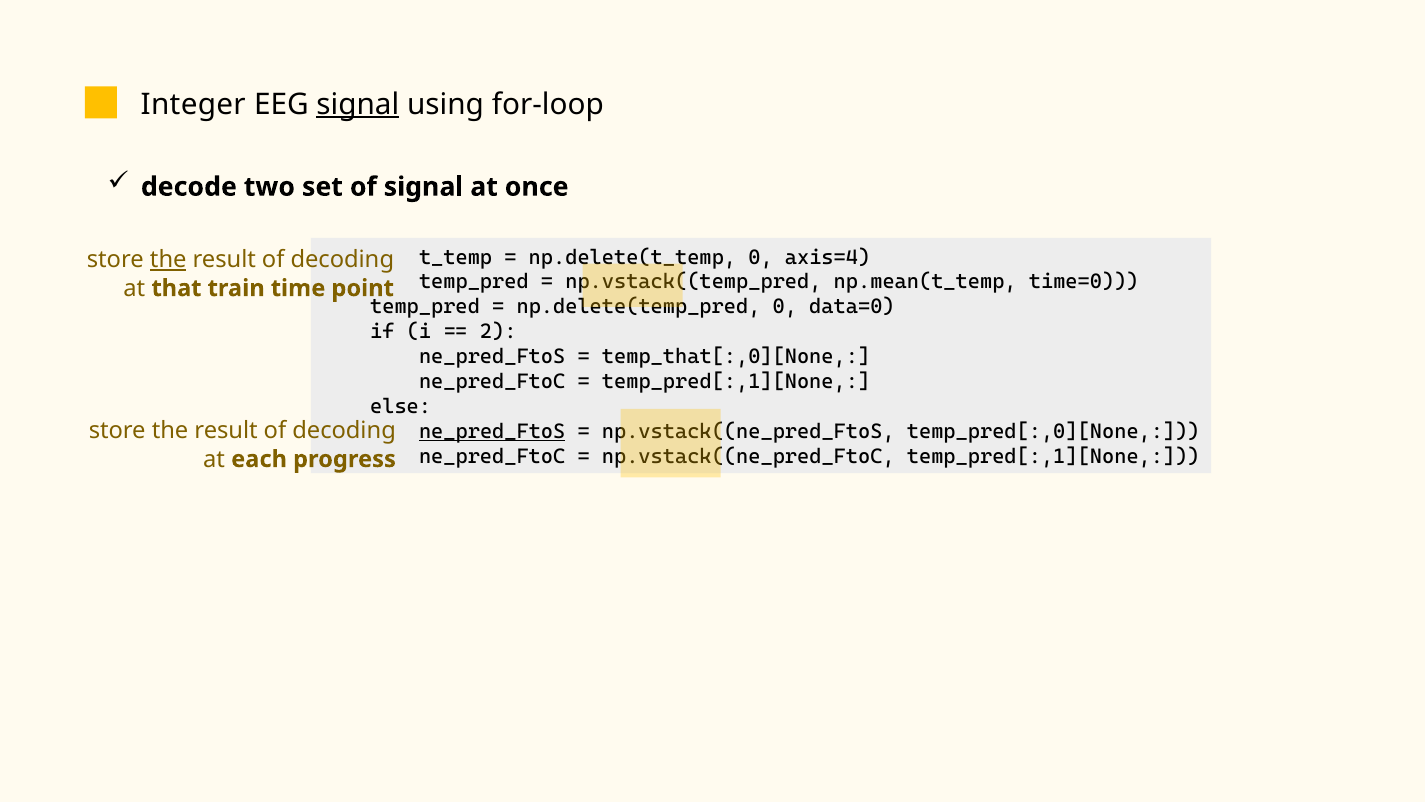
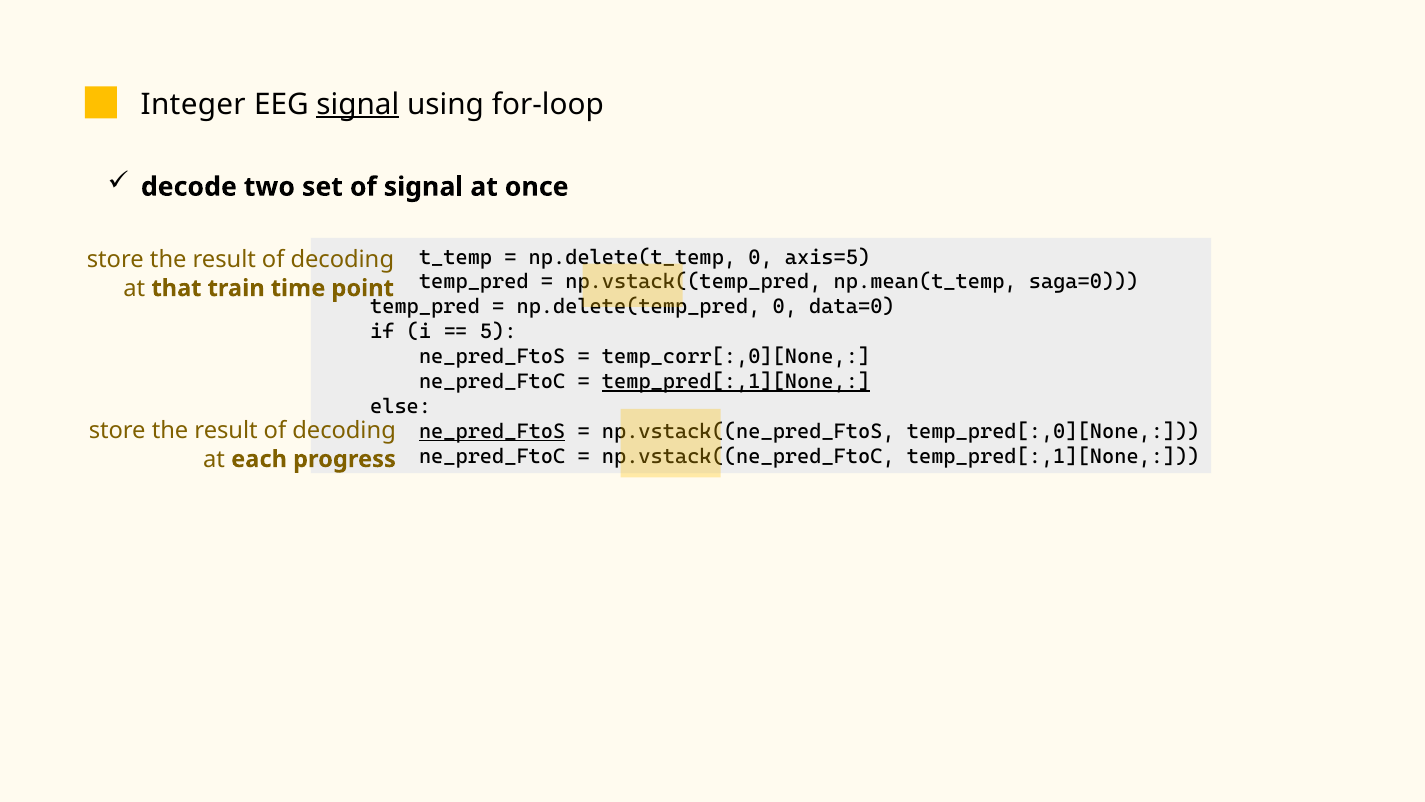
axis=4: axis=4 -> axis=5 (828, 257)
the underline: present -> none (168, 260)
time=0: time=0 -> saga=0 (1084, 282)
2: 2 -> 5 (498, 332)
temp_that[:,0][None: temp_that[:,0][None -> temp_corr[:,0][None (736, 357)
temp_pred[:,1][None underline: none -> present (736, 382)
